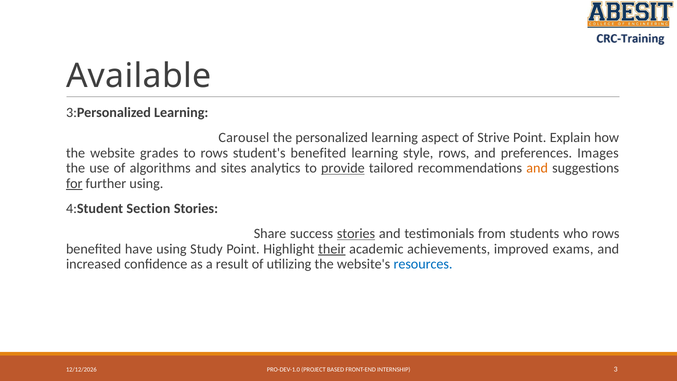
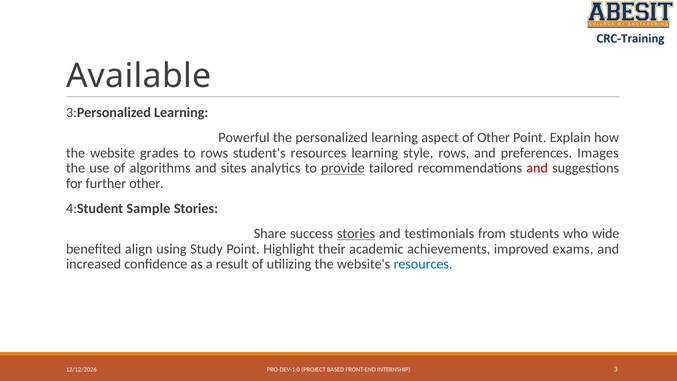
Carousel: Carousel -> Powerful (244, 138)
of Strive: Strive -> Other (494, 138)
student's benefited: benefited -> resources (318, 153)
and colour: orange -> red (537, 168)
for underline: present -> none (74, 183)
further using: using -> other (146, 183)
Section: Section -> Sample (148, 208)
who rows: rows -> wide (606, 234)
have: have -> align (139, 249)
their underline: present -> none (332, 249)
